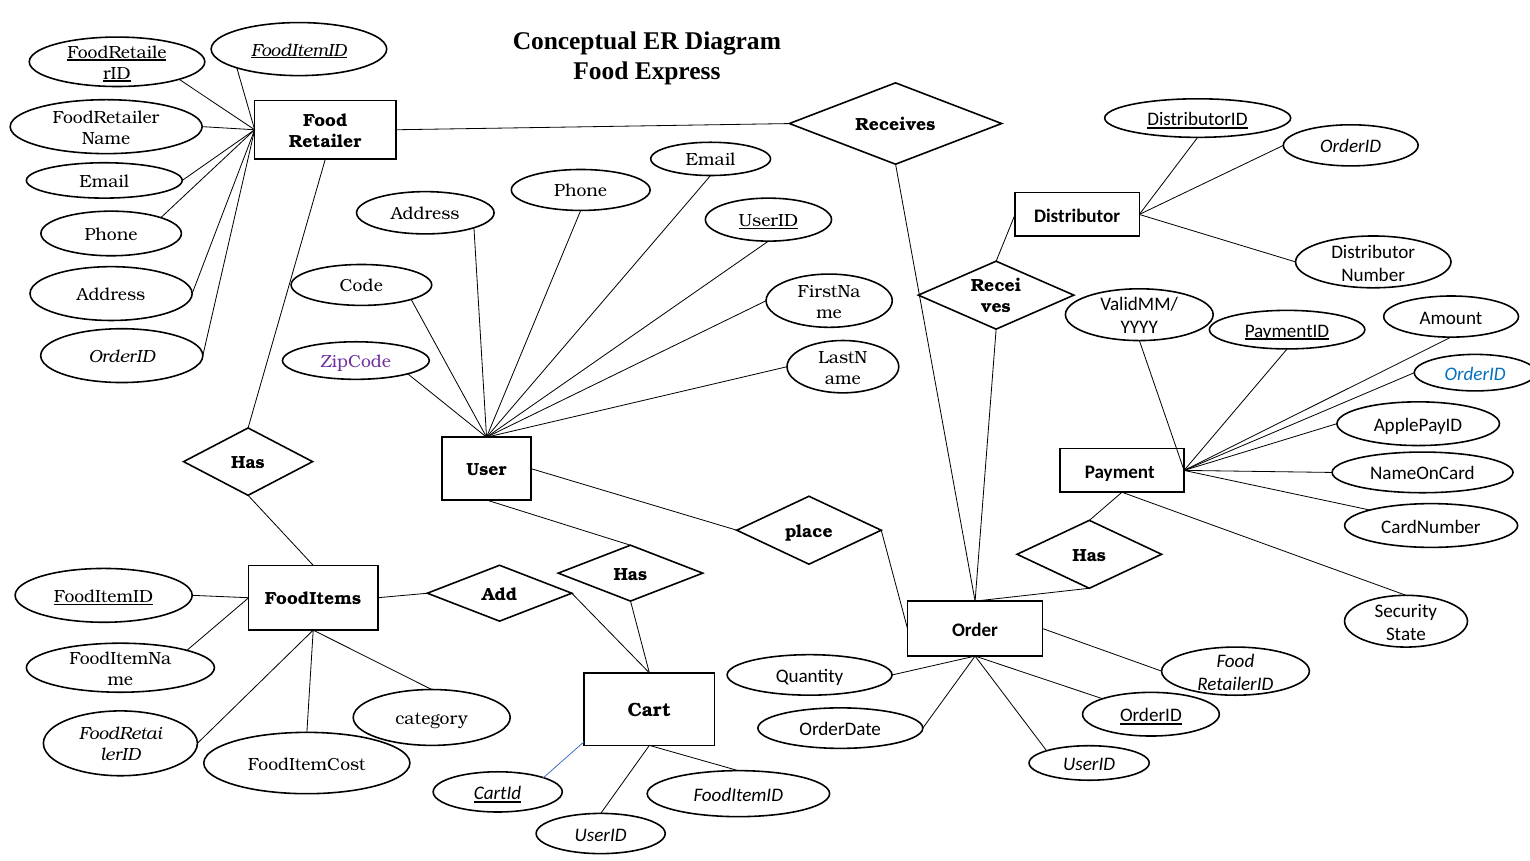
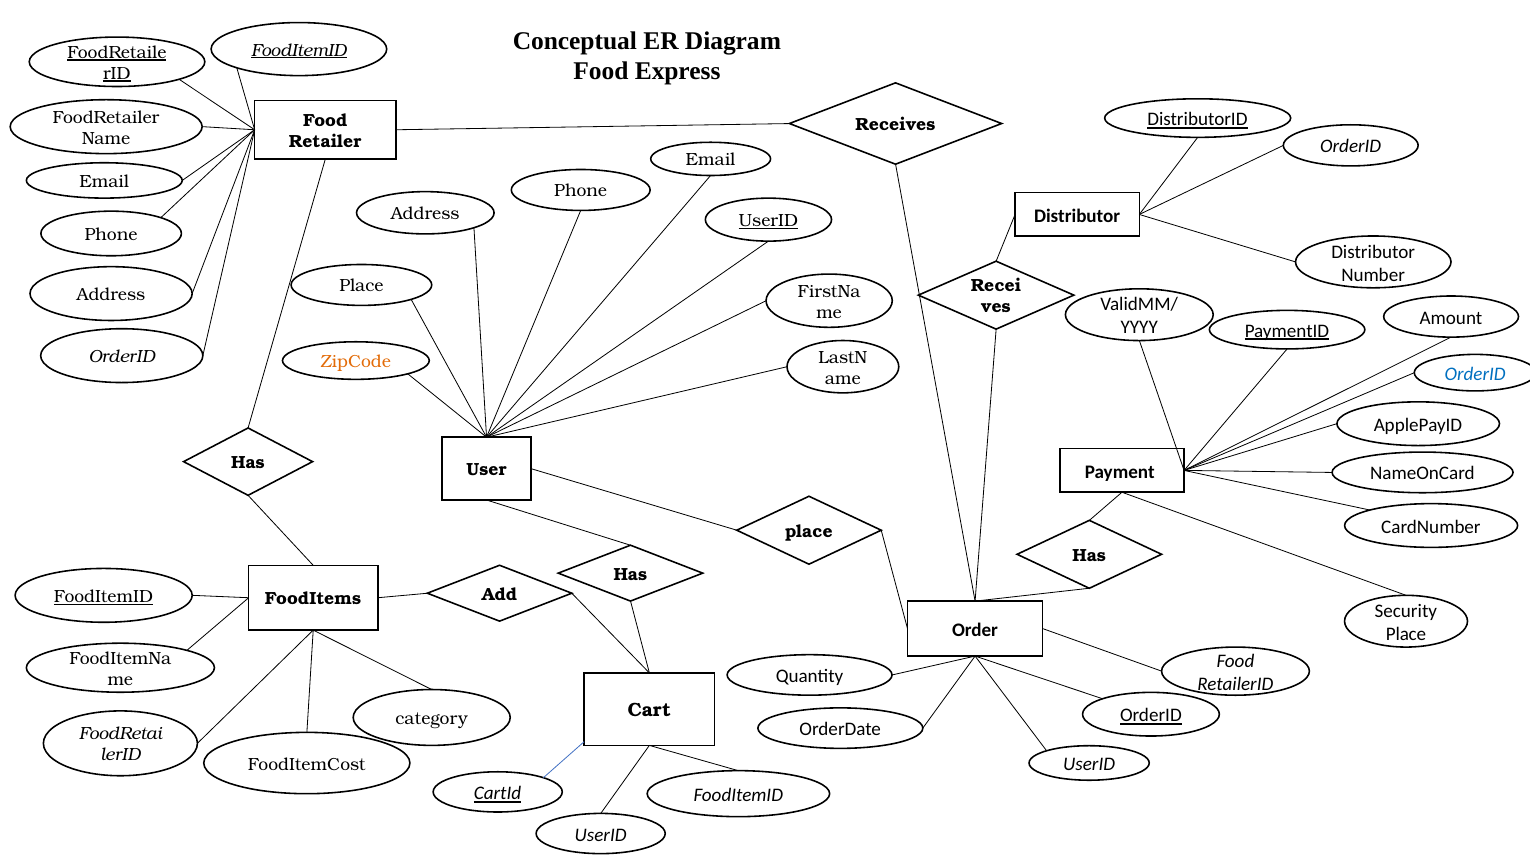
Code: Code -> Place (361, 286)
ZipCode colour: purple -> orange (356, 362)
State: State -> Place (1406, 634)
